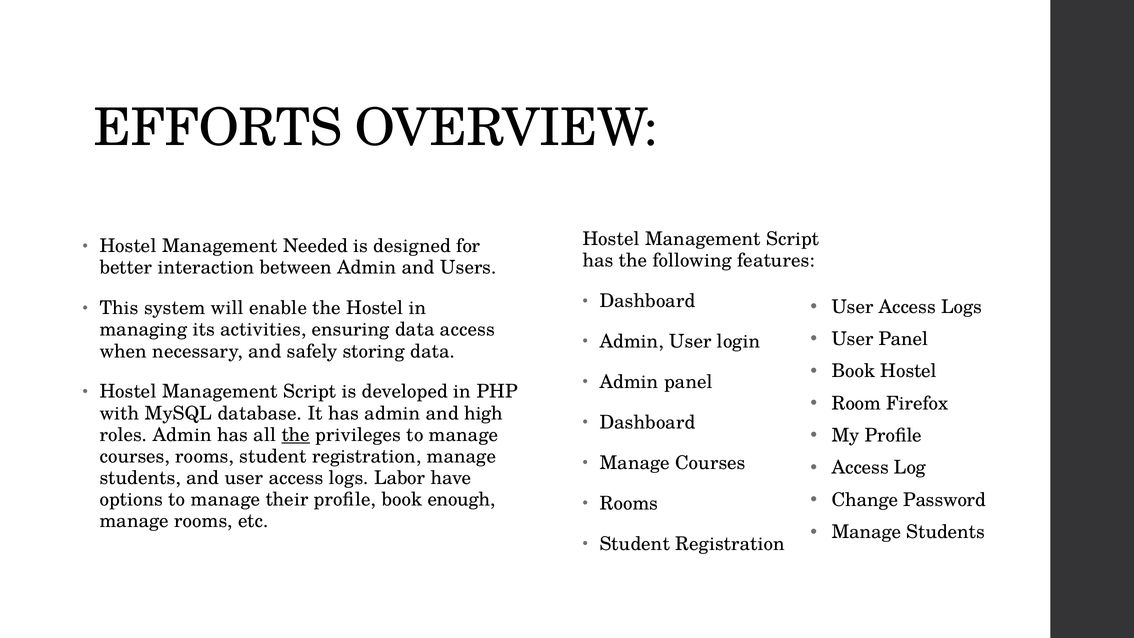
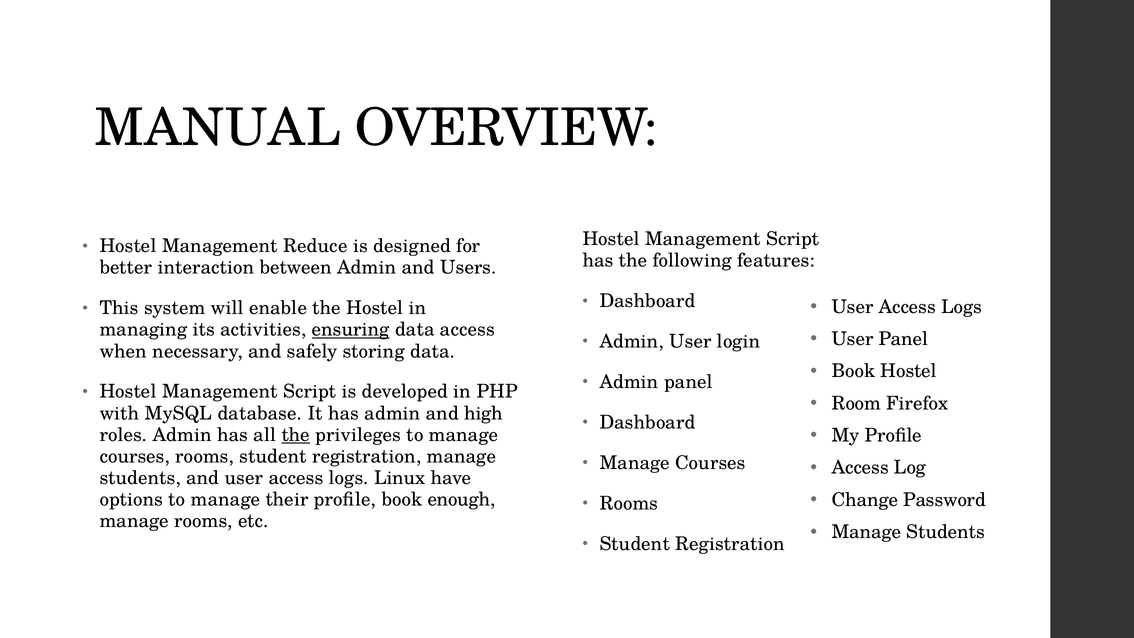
EFFORTS: EFFORTS -> MANUAL (218, 128)
Needed: Needed -> Reduce (315, 246)
ensuring underline: none -> present (351, 330)
Labor: Labor -> Linux (400, 478)
